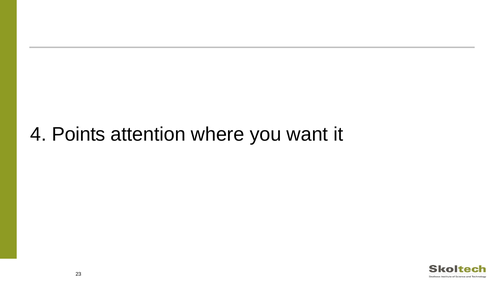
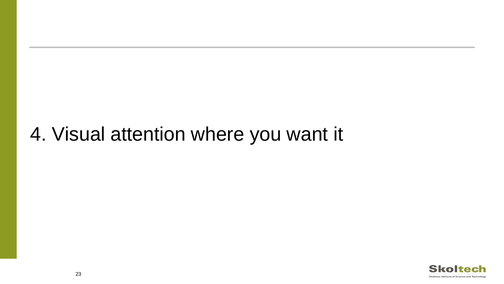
Points: Points -> Visual (79, 134)
